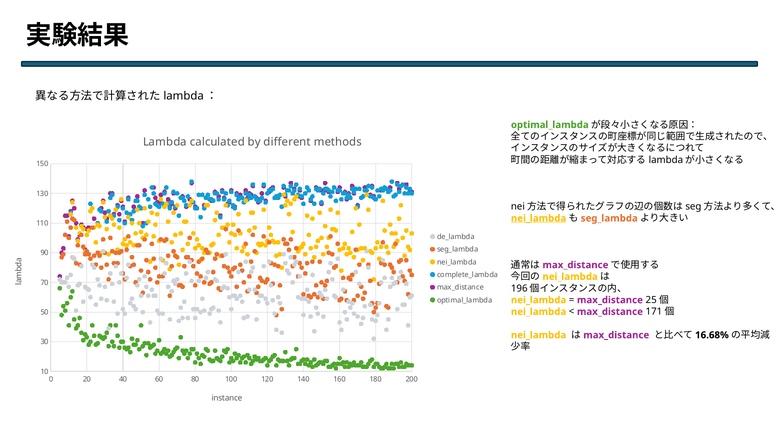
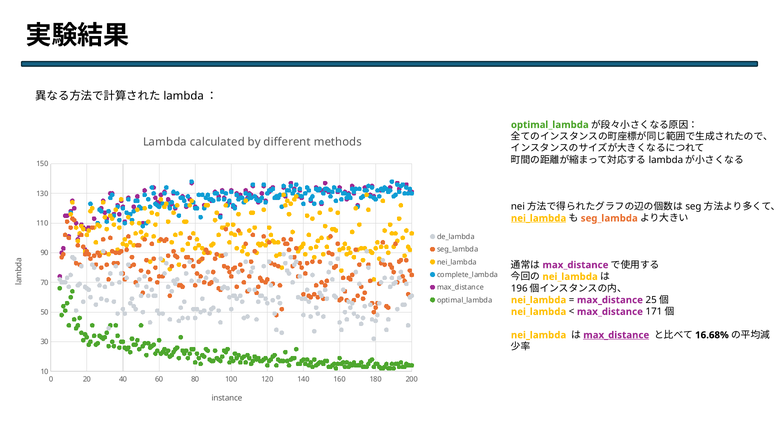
max_distance underline: none -> present (616, 335)
